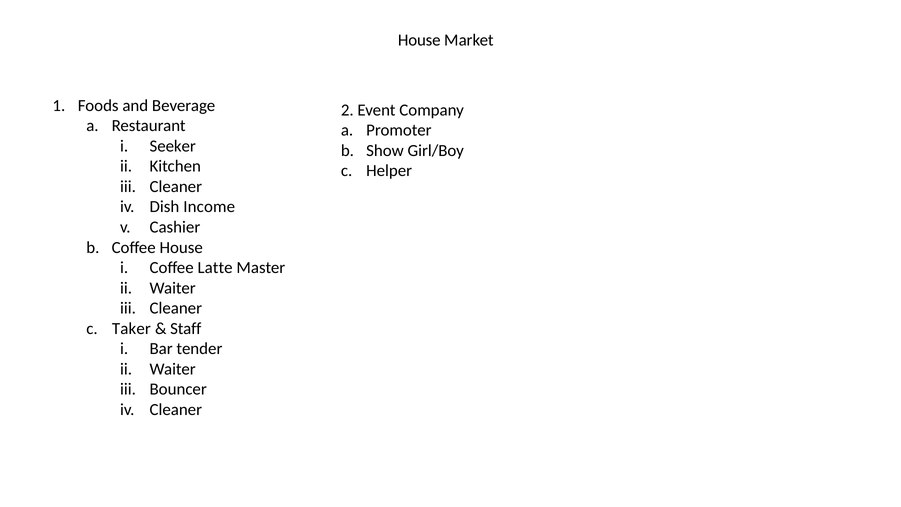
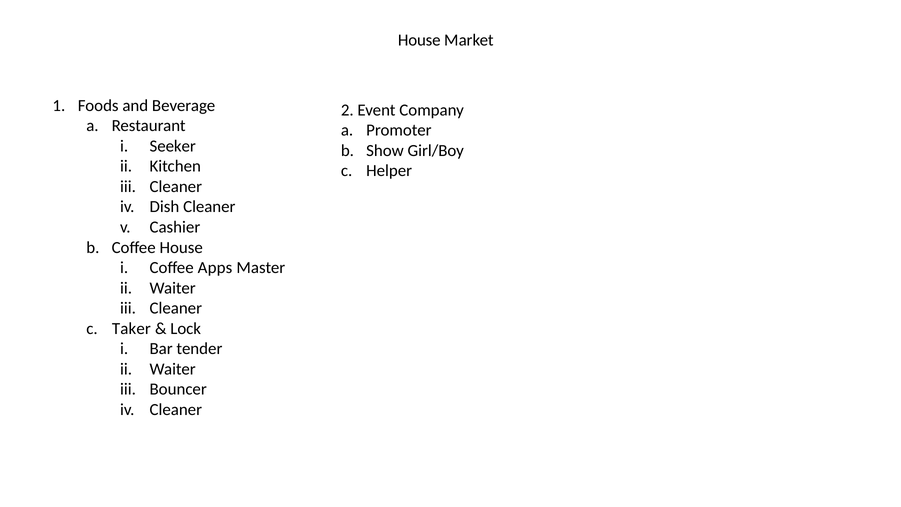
Dish Income: Income -> Cleaner (209, 207)
Latte: Latte -> Apps (215, 268)
Staff: Staff -> Lock (186, 328)
